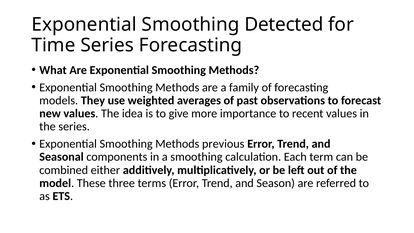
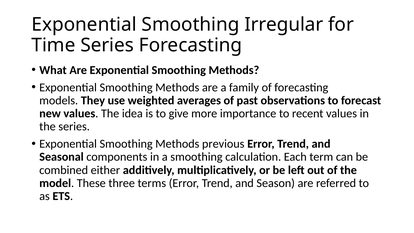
Detected: Detected -> Irregular (284, 25)
